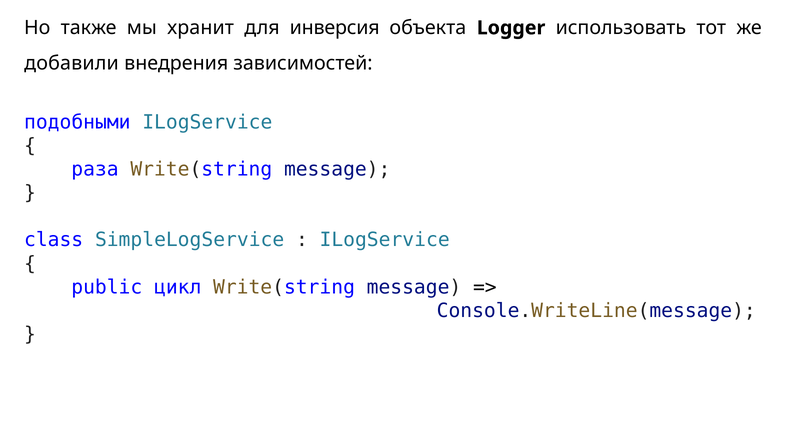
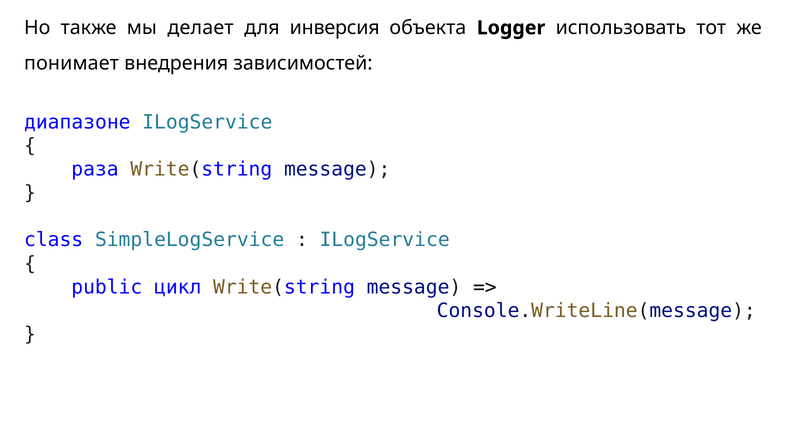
хранит: хранит -> делает (201, 28)
добавили: добавили -> понимает (72, 63)
подобными: подобными -> диапазоне (77, 122)
